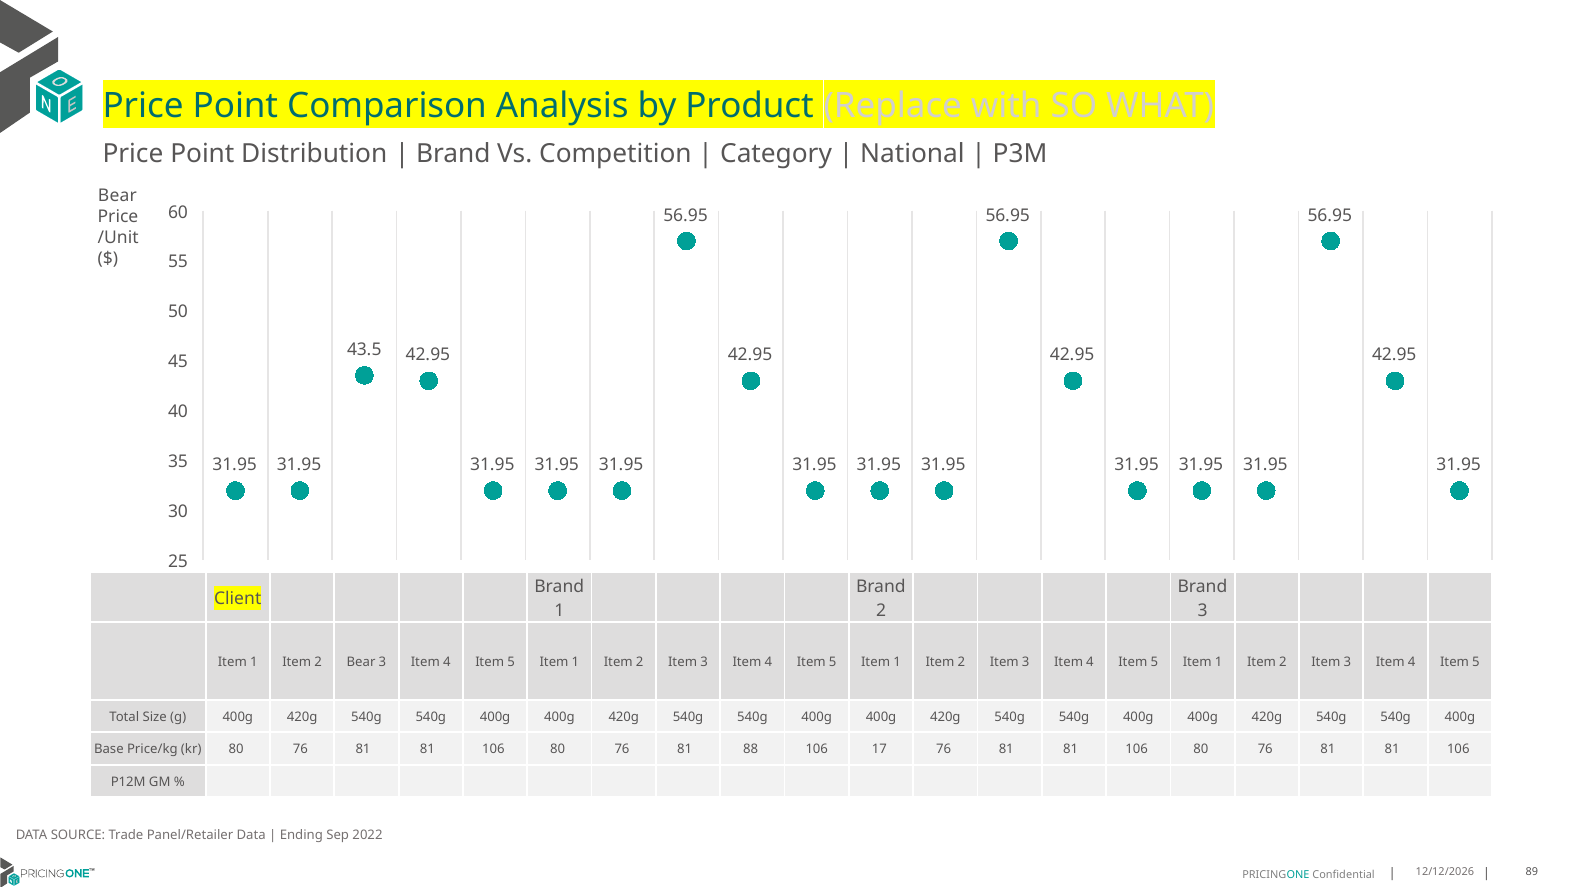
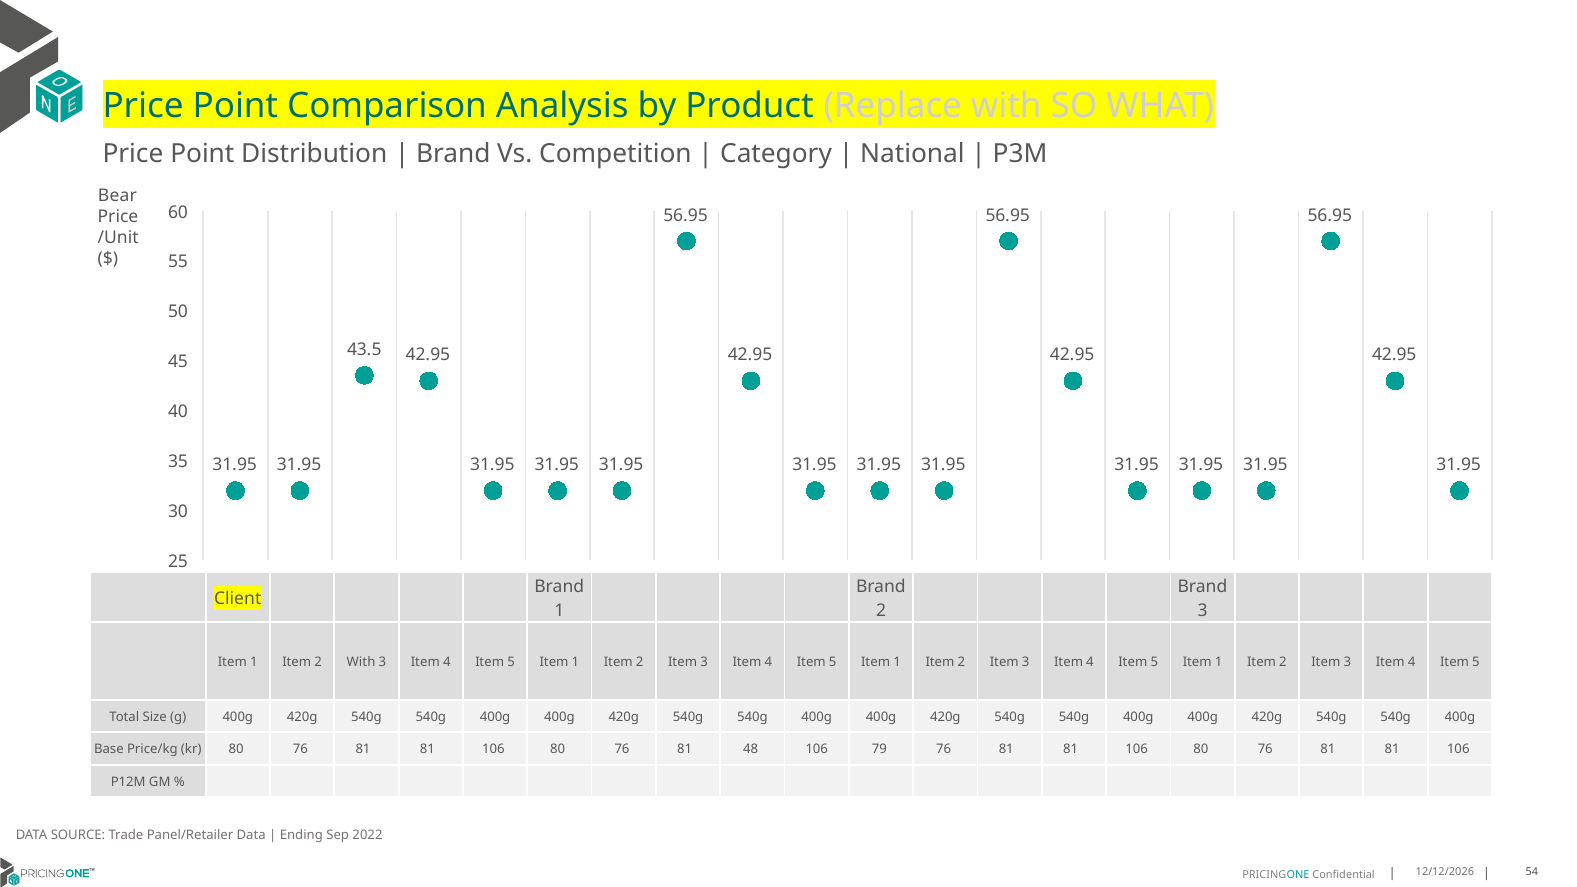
2 Bear: Bear -> With (361, 662)
88: 88 -> 48 (751, 750)
17: 17 -> 79 (879, 750)
89: 89 -> 54 (1532, 872)
